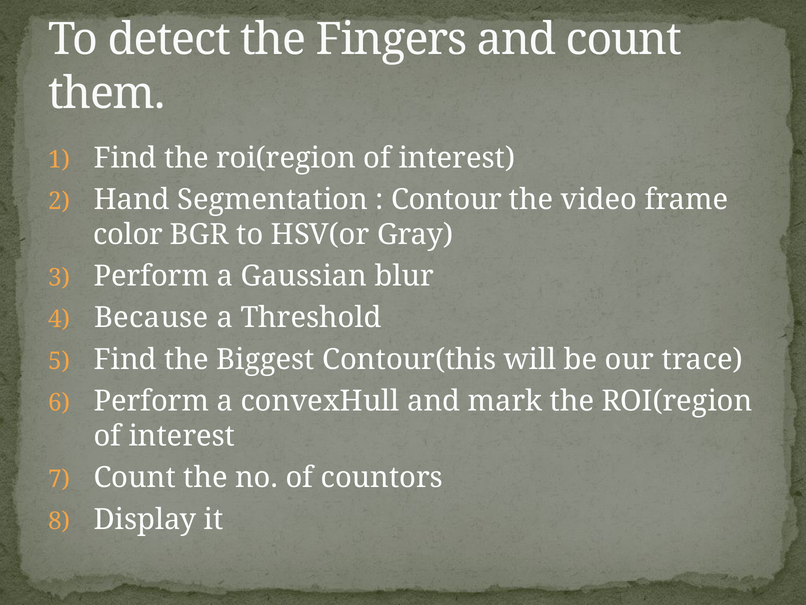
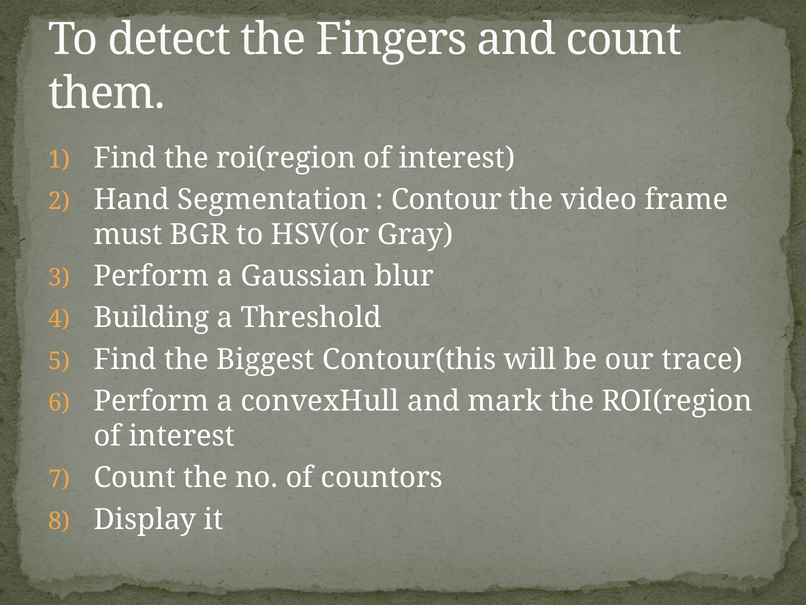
color: color -> must (128, 234)
Because: Because -> Building (151, 318)
